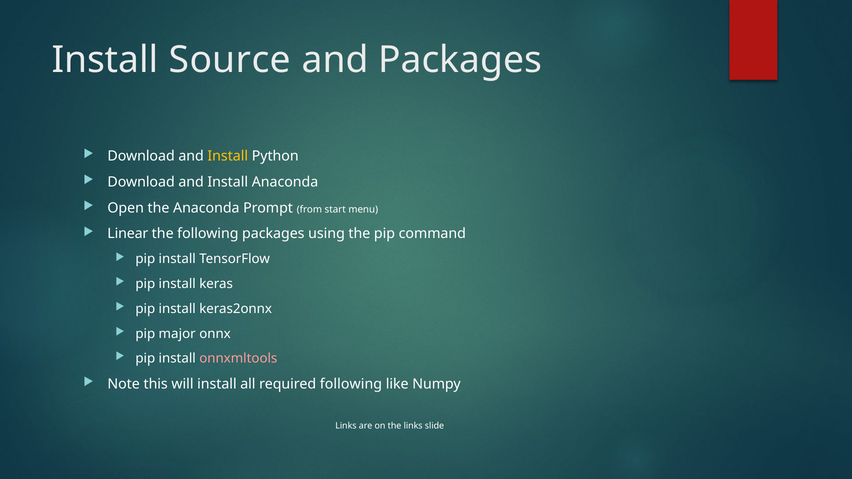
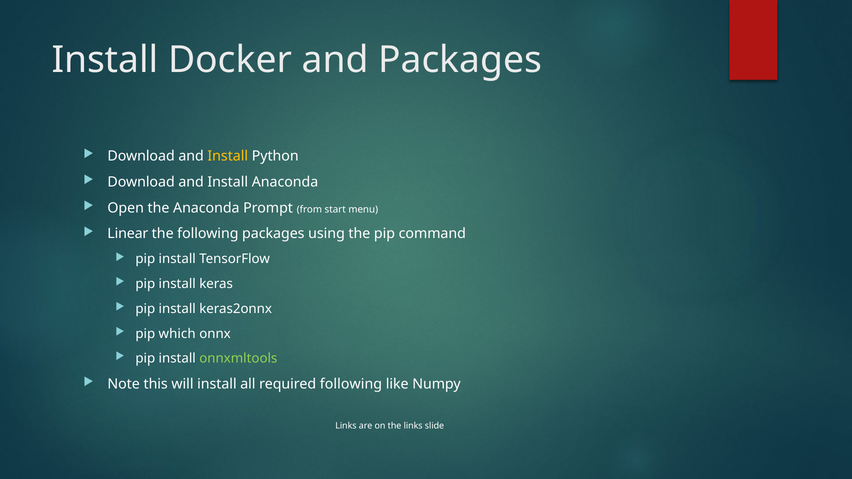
Source: Source -> Docker (230, 60)
major: major -> which (177, 334)
onnxmltools colour: pink -> light green (238, 359)
